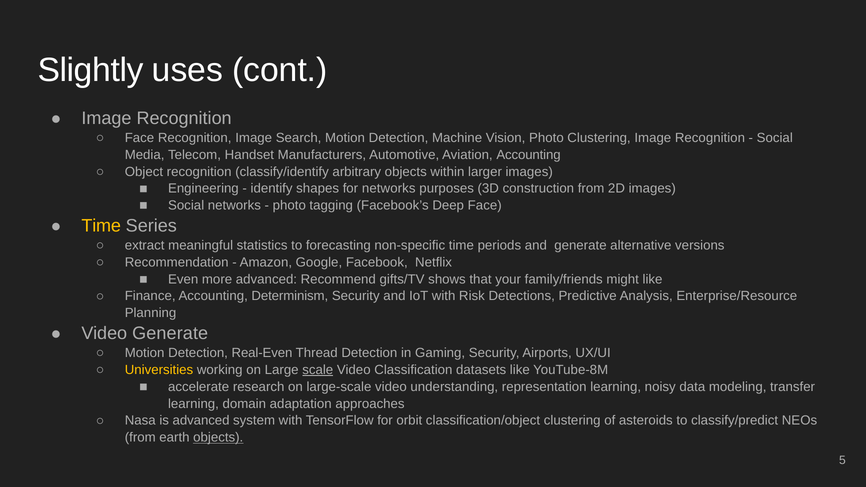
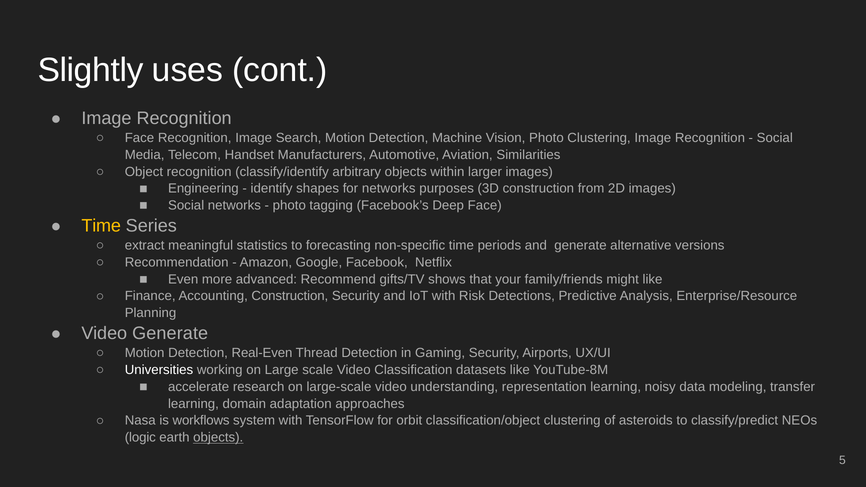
Aviation Accounting: Accounting -> Similarities (528, 155)
Accounting Determinism: Determinism -> Construction (290, 296)
Universities colour: yellow -> white (159, 370)
scale underline: present -> none (318, 370)
is advanced: advanced -> workflows (201, 421)
from: from -> logic (140, 438)
